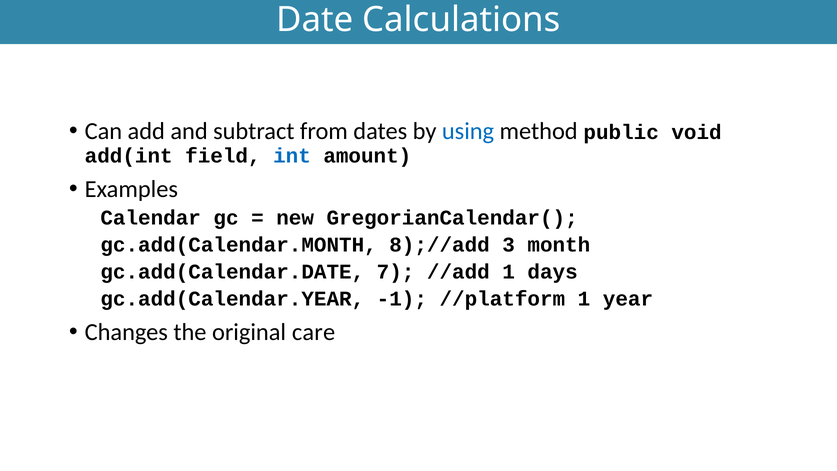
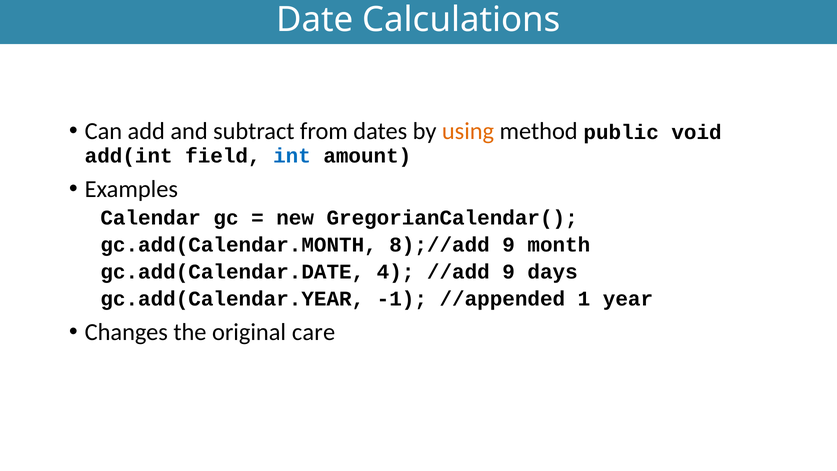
using colour: blue -> orange (468, 131)
8);//add 3: 3 -> 9 (509, 245)
7: 7 -> 4 (396, 272)
//add 1: 1 -> 9 (509, 272)
//platform: //platform -> //appended (502, 299)
